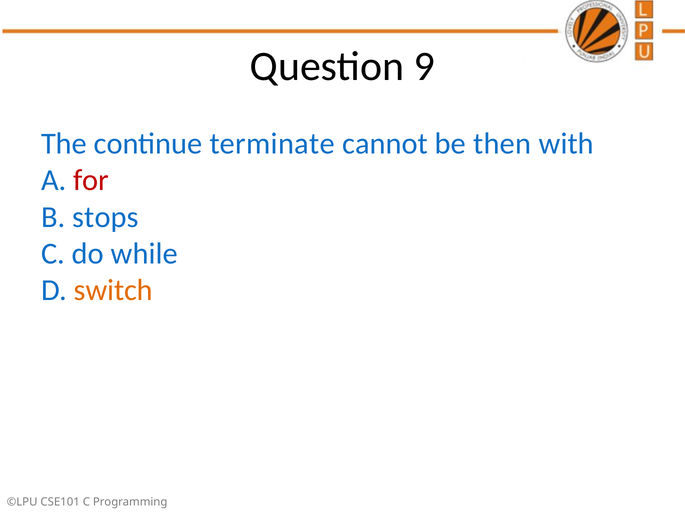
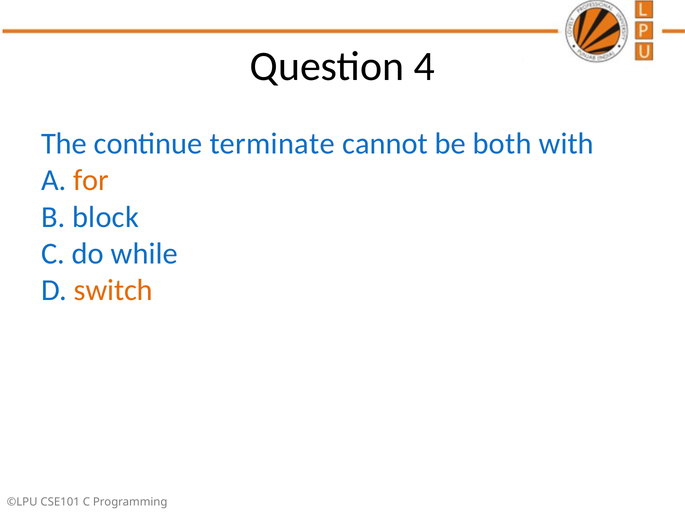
9: 9 -> 4 (424, 66)
then: then -> both (502, 144)
for colour: red -> orange (91, 180)
stops: stops -> block (105, 217)
